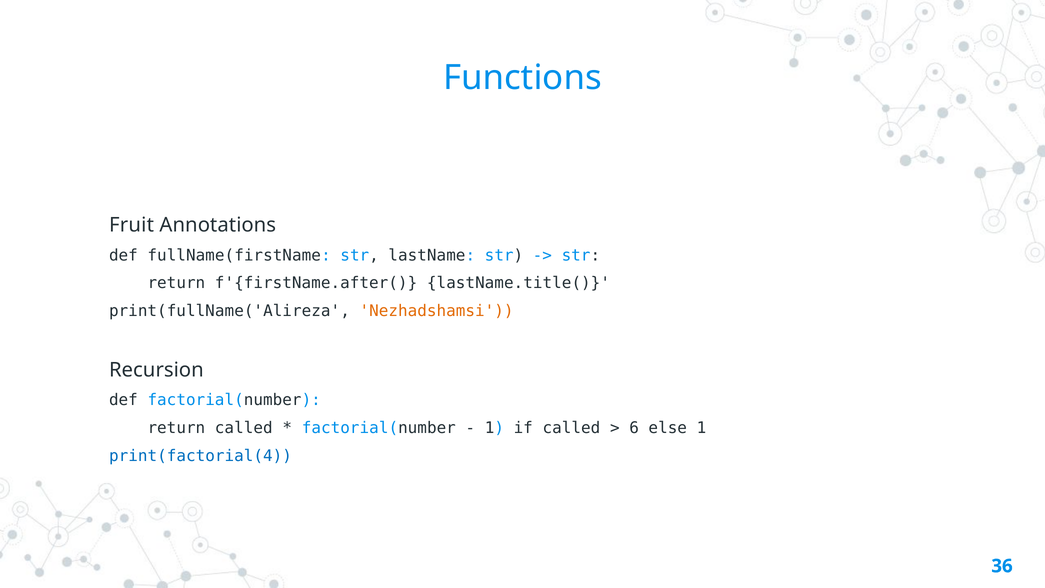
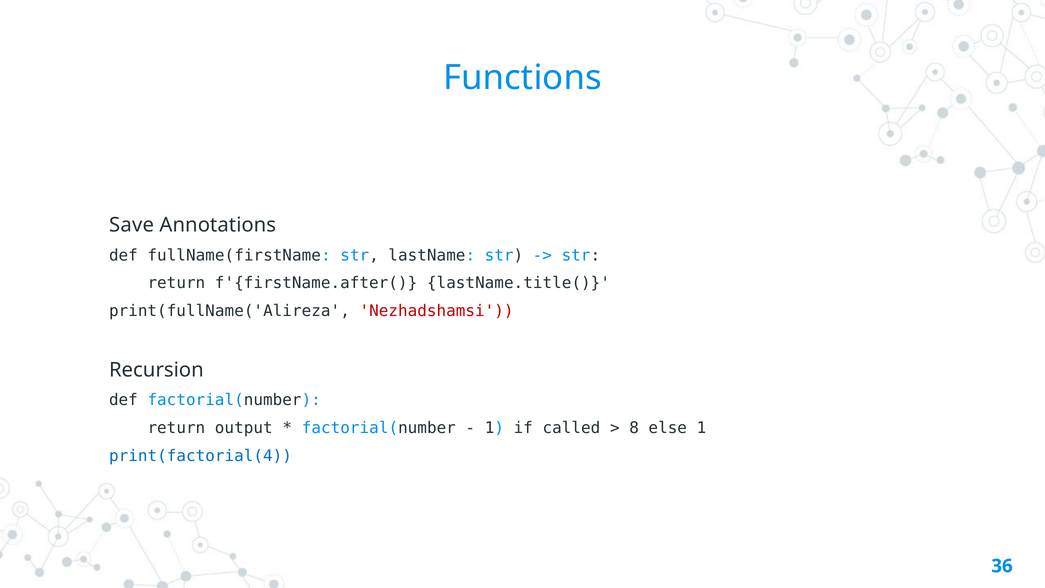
Fruit: Fruit -> Save (132, 225)
Nezhadshamsi colour: orange -> red (437, 311)
return called: called -> output (244, 428)
6: 6 -> 8 (634, 428)
